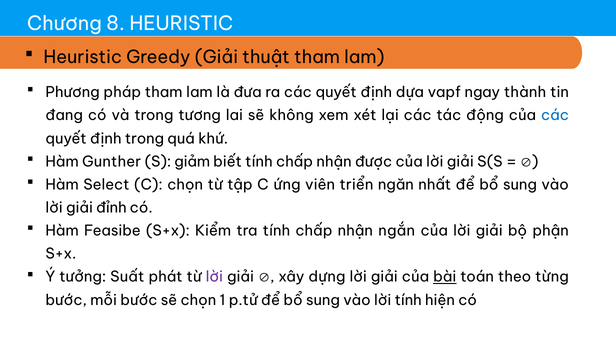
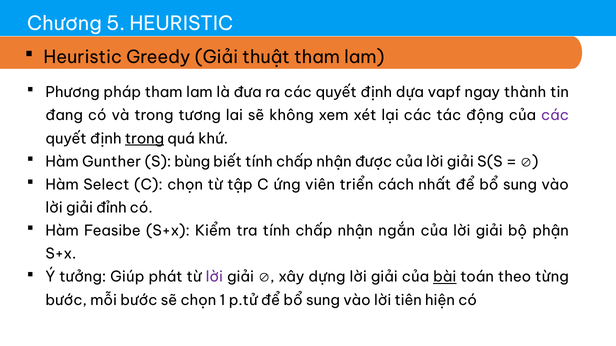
8: 8 -> 5 (116, 24)
các colour: blue -> purple (555, 116)
trong underline: none -> present (144, 139)
giảm: giảm -> bùng (192, 162)
ngăn: ngăn -> cách (396, 185)
Suất: Suất -> Giúp (127, 277)
lời tính: tính -> tiên (408, 301)
